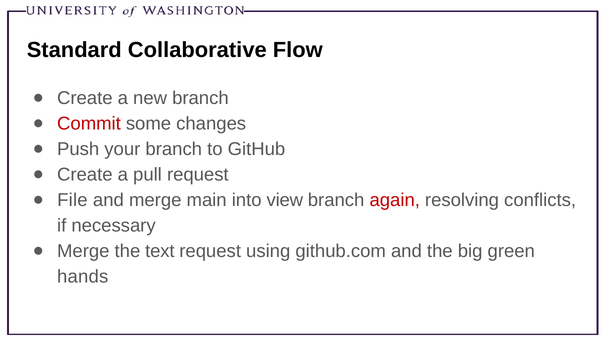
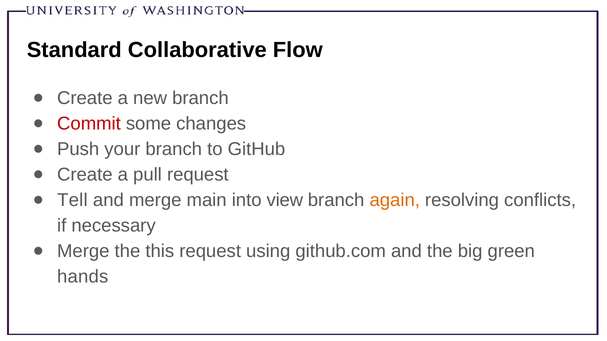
File: File -> Tell (72, 200)
again colour: red -> orange (395, 200)
text: text -> this (160, 252)
